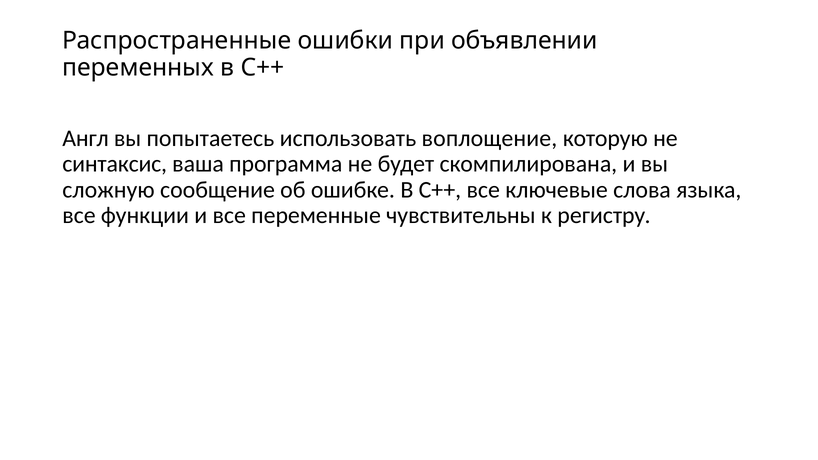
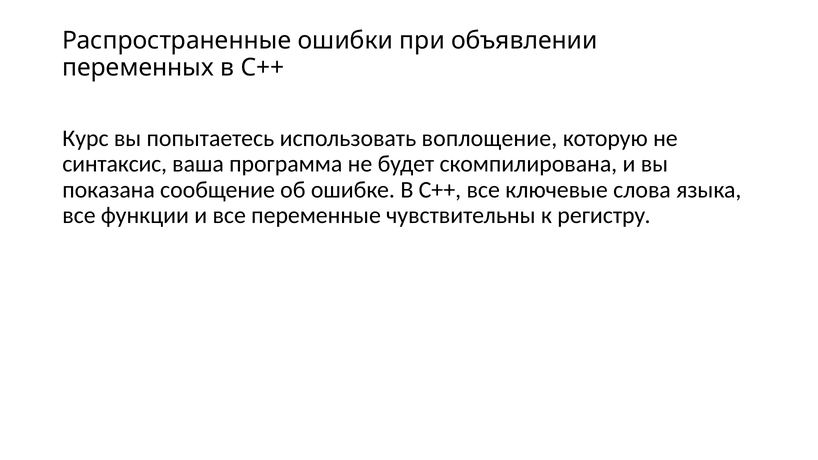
Англ: Англ -> Курс (85, 138)
сложную: сложную -> показана (109, 190)
